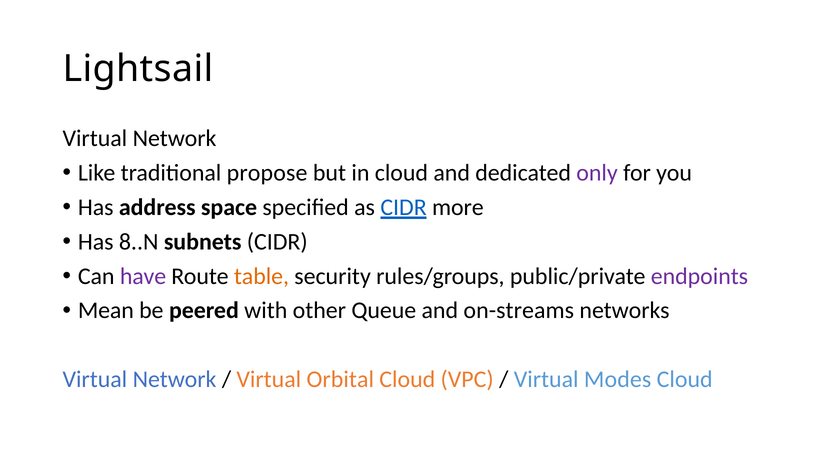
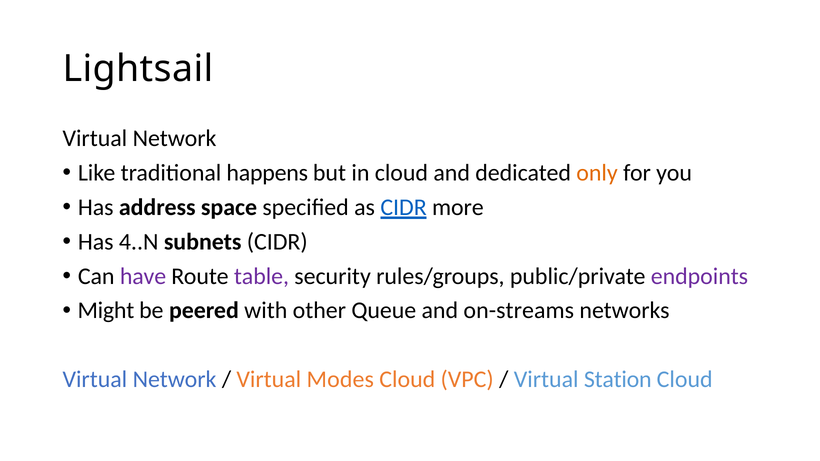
propose: propose -> happens (267, 173)
only colour: purple -> orange (597, 173)
8..N: 8..N -> 4..N (139, 242)
table colour: orange -> purple (261, 276)
Mean: Mean -> Might (106, 311)
Orbital: Orbital -> Modes (340, 379)
Modes: Modes -> Station (618, 379)
